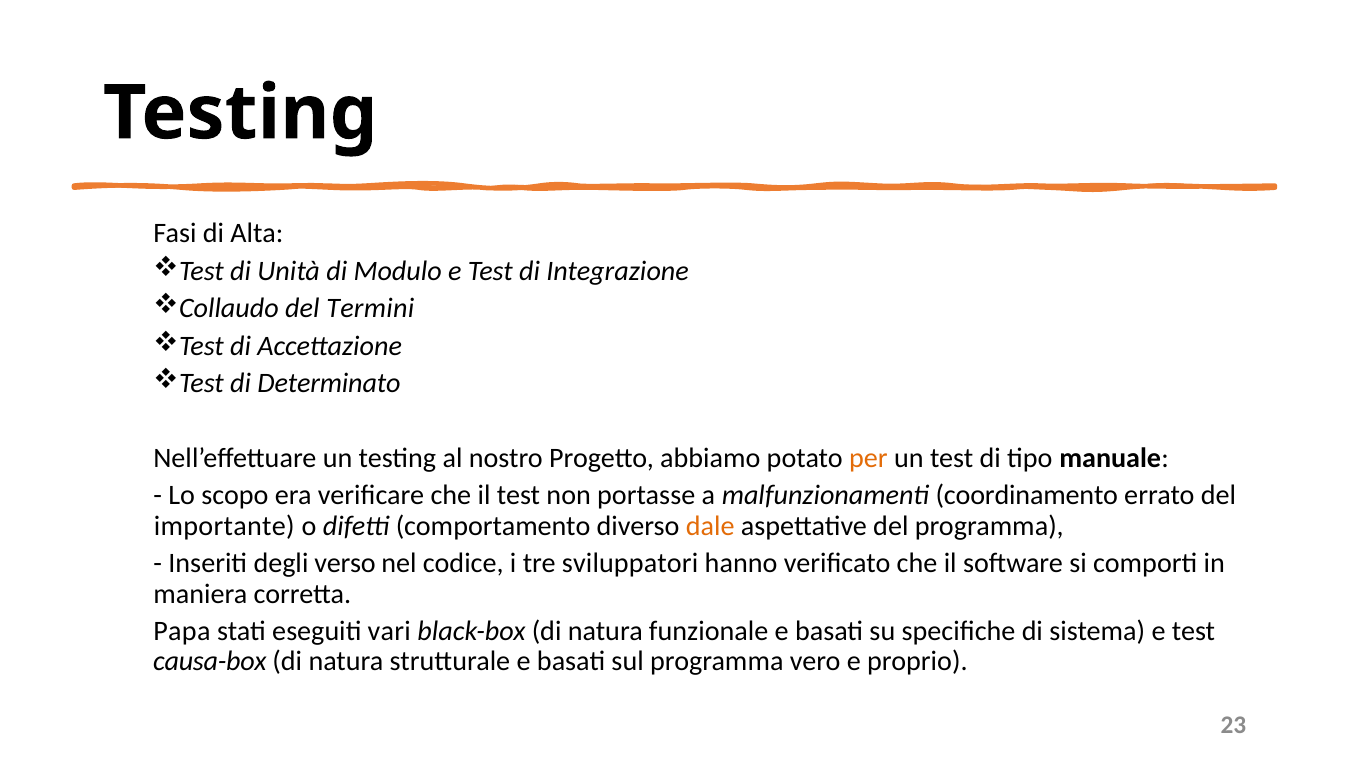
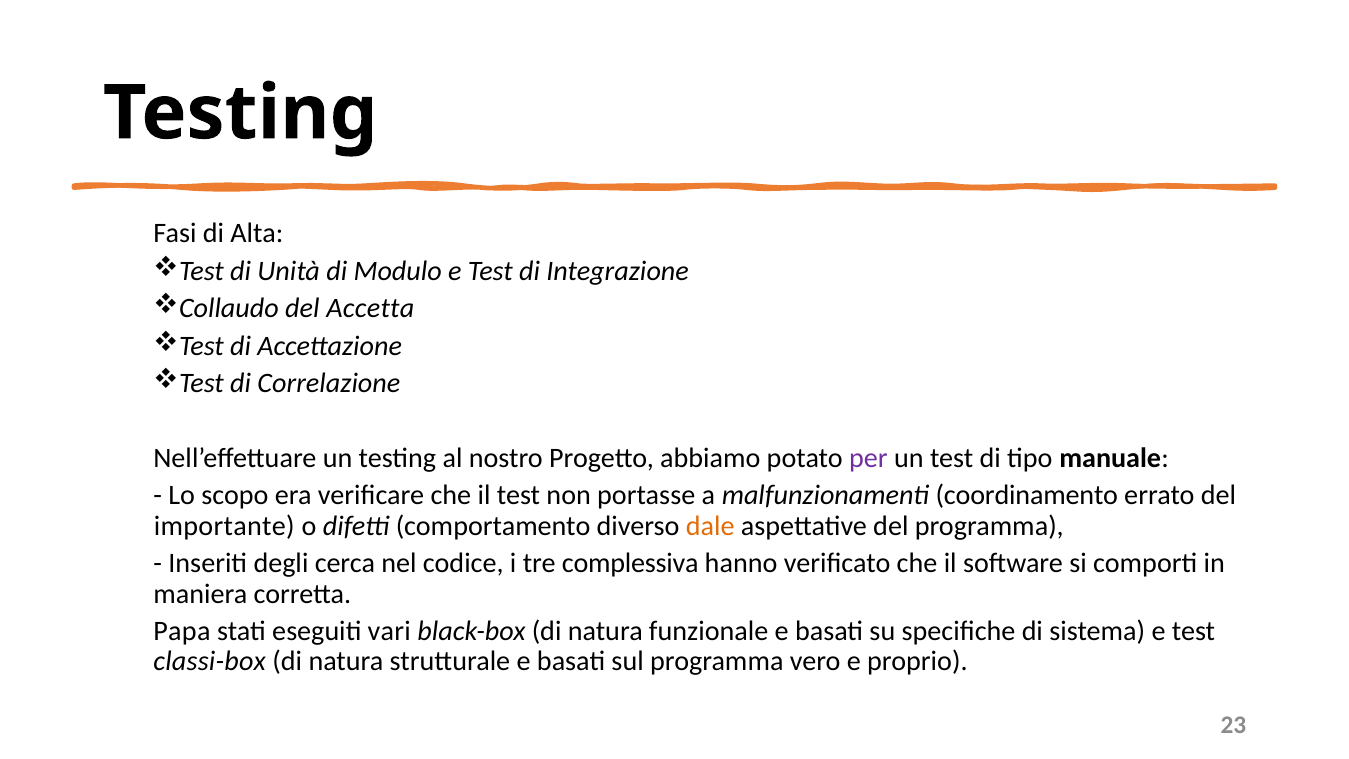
Termini: Termini -> Accetta (370, 308)
Determinato: Determinato -> Correlazione (329, 383)
per colour: orange -> purple (868, 458)
verso: verso -> cerca (345, 563)
sviluppatori: sviluppatori -> complessiva (630, 563)
causa-box: causa-box -> classi-box (210, 661)
